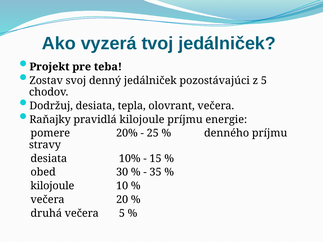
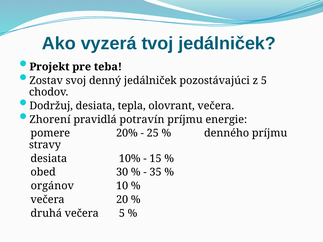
Raňajky: Raňajky -> Zhorení (50, 120)
pravidlá kilojoule: kilojoule -> potravín (142, 120)
kilojoule: kilojoule -> orgánov (52, 186)
